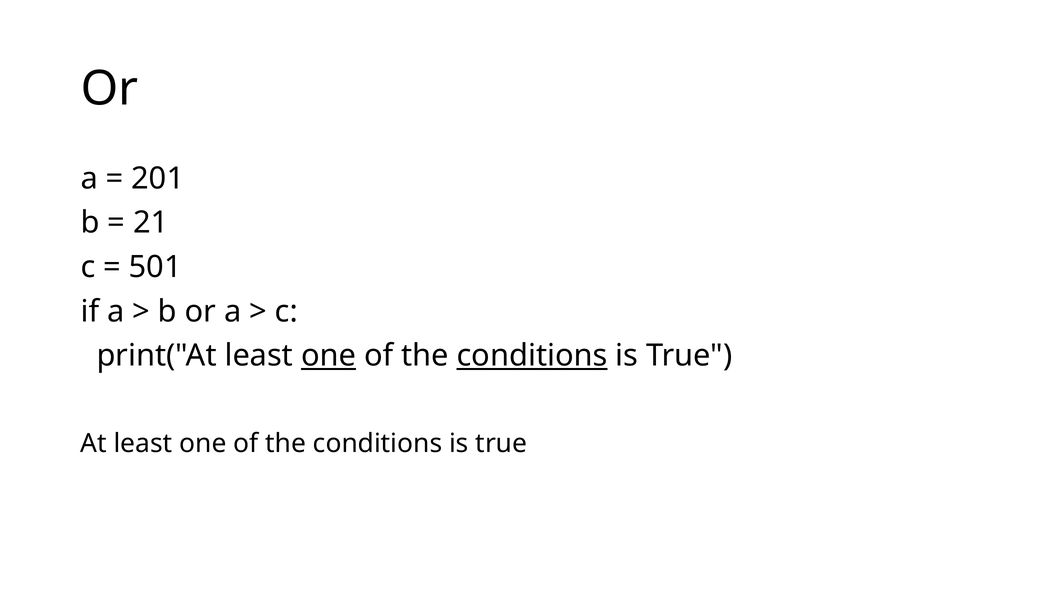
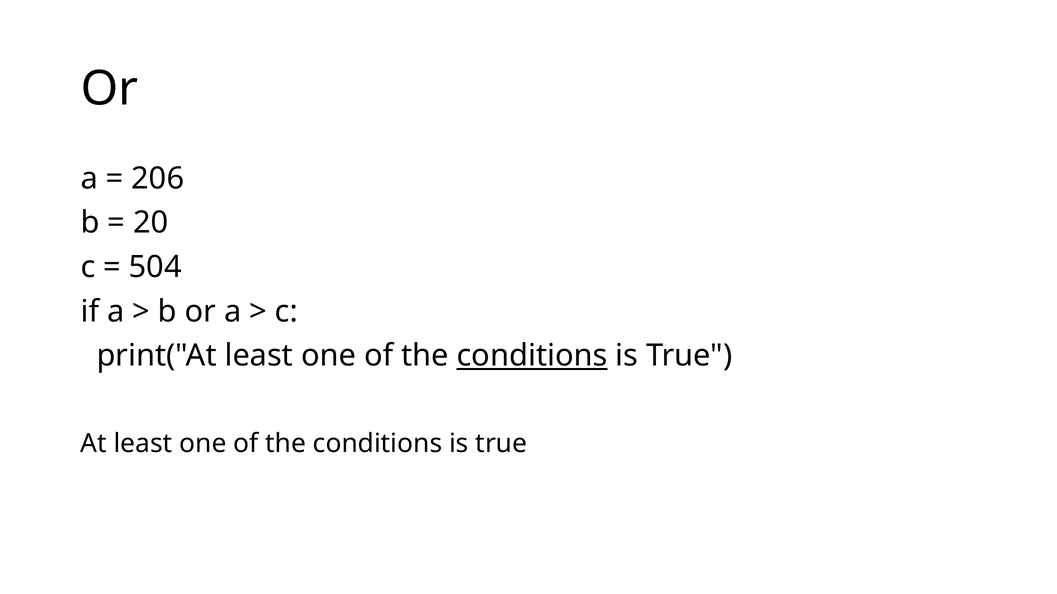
201: 201 -> 206 (158, 179)
21: 21 -> 20 (151, 223)
501: 501 -> 504 (155, 267)
one underline: present -> none (329, 356)
